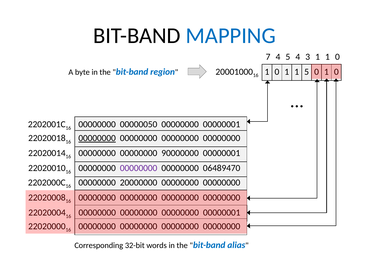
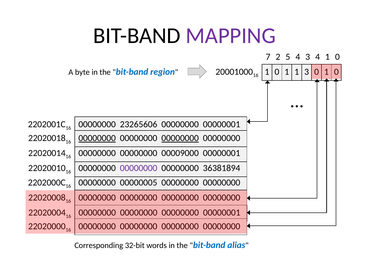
MAPPING colour: blue -> purple (231, 36)
7 4: 4 -> 2 (278, 57)
3 1: 1 -> 4 (318, 57)
1 5: 5 -> 3 (307, 72)
00000050: 00000050 -> 23265606 (139, 124)
00000000 underline: none -> present (180, 138)
90000000: 90000000 -> 00009000 (180, 153)
06489470: 06489470 -> 36381894 (222, 168)
20000000: 20000000 -> 00000005 (139, 182)
